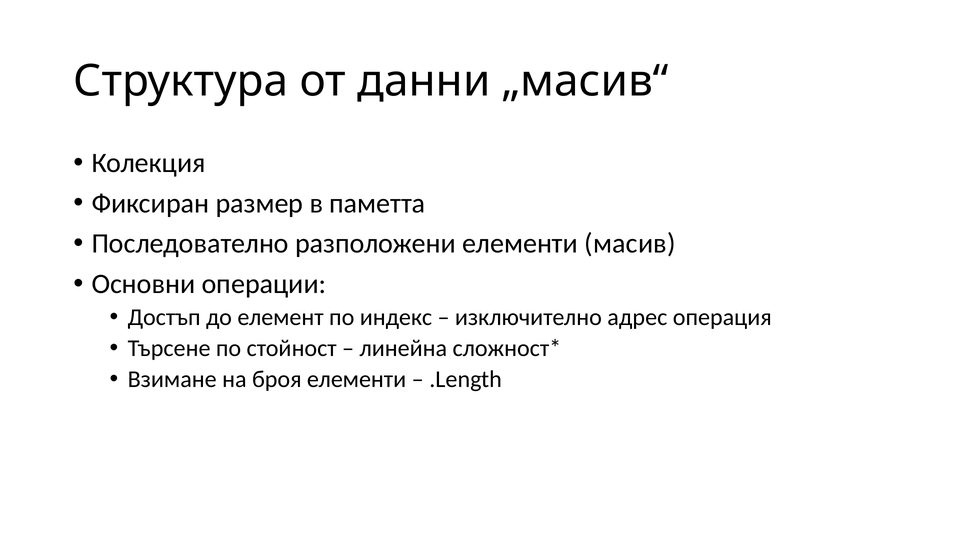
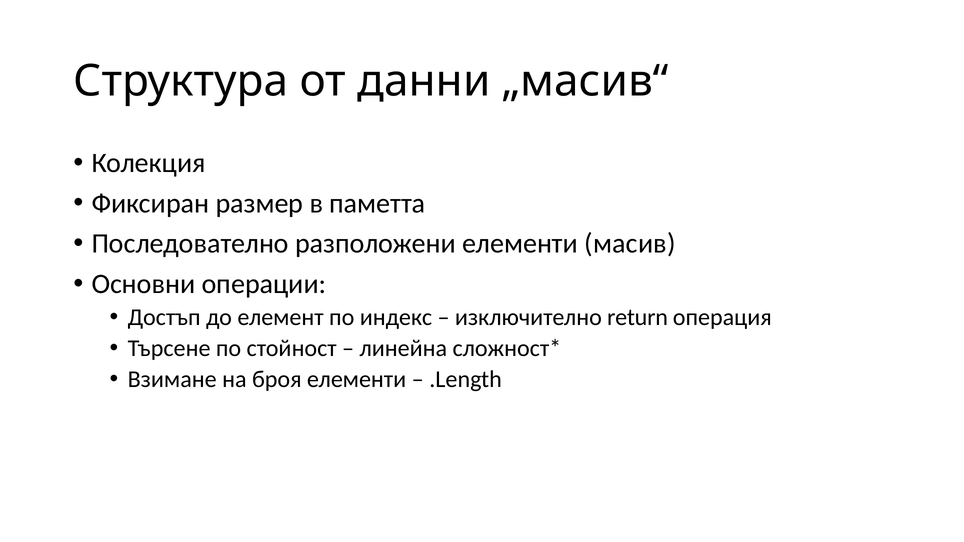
адрес: адрес -> return (637, 317)
